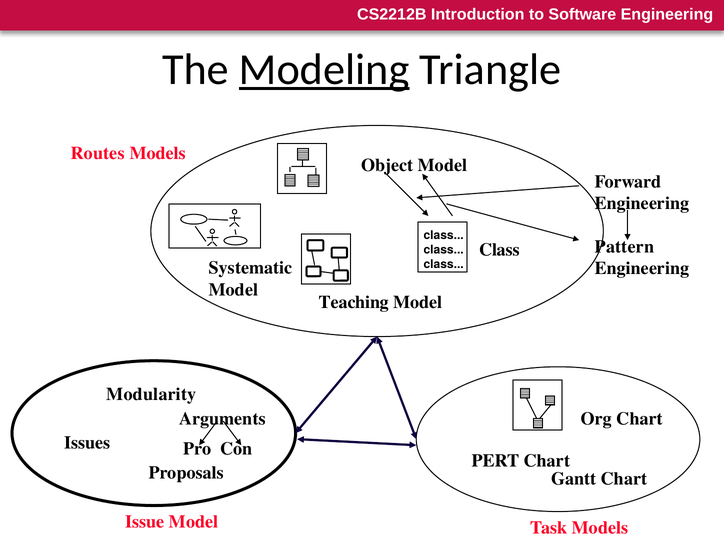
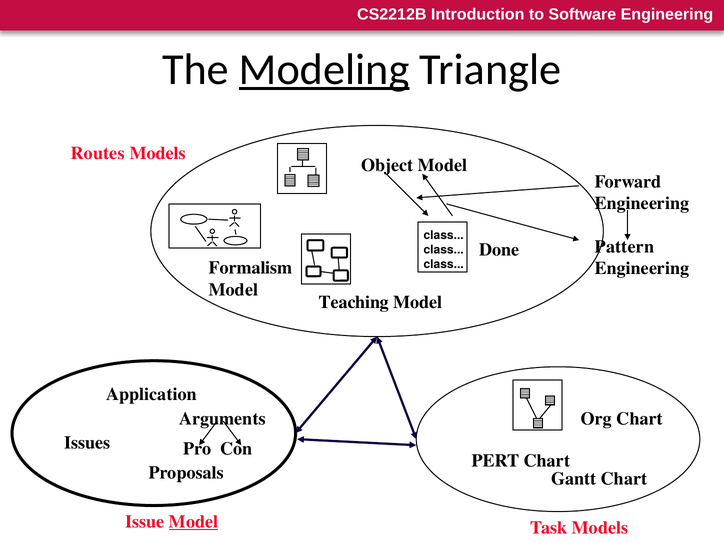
Class: Class -> Done (499, 250)
Systematic: Systematic -> Formalism (251, 268)
Modularity: Modularity -> Application (151, 395)
Model underline: none -> present (194, 522)
